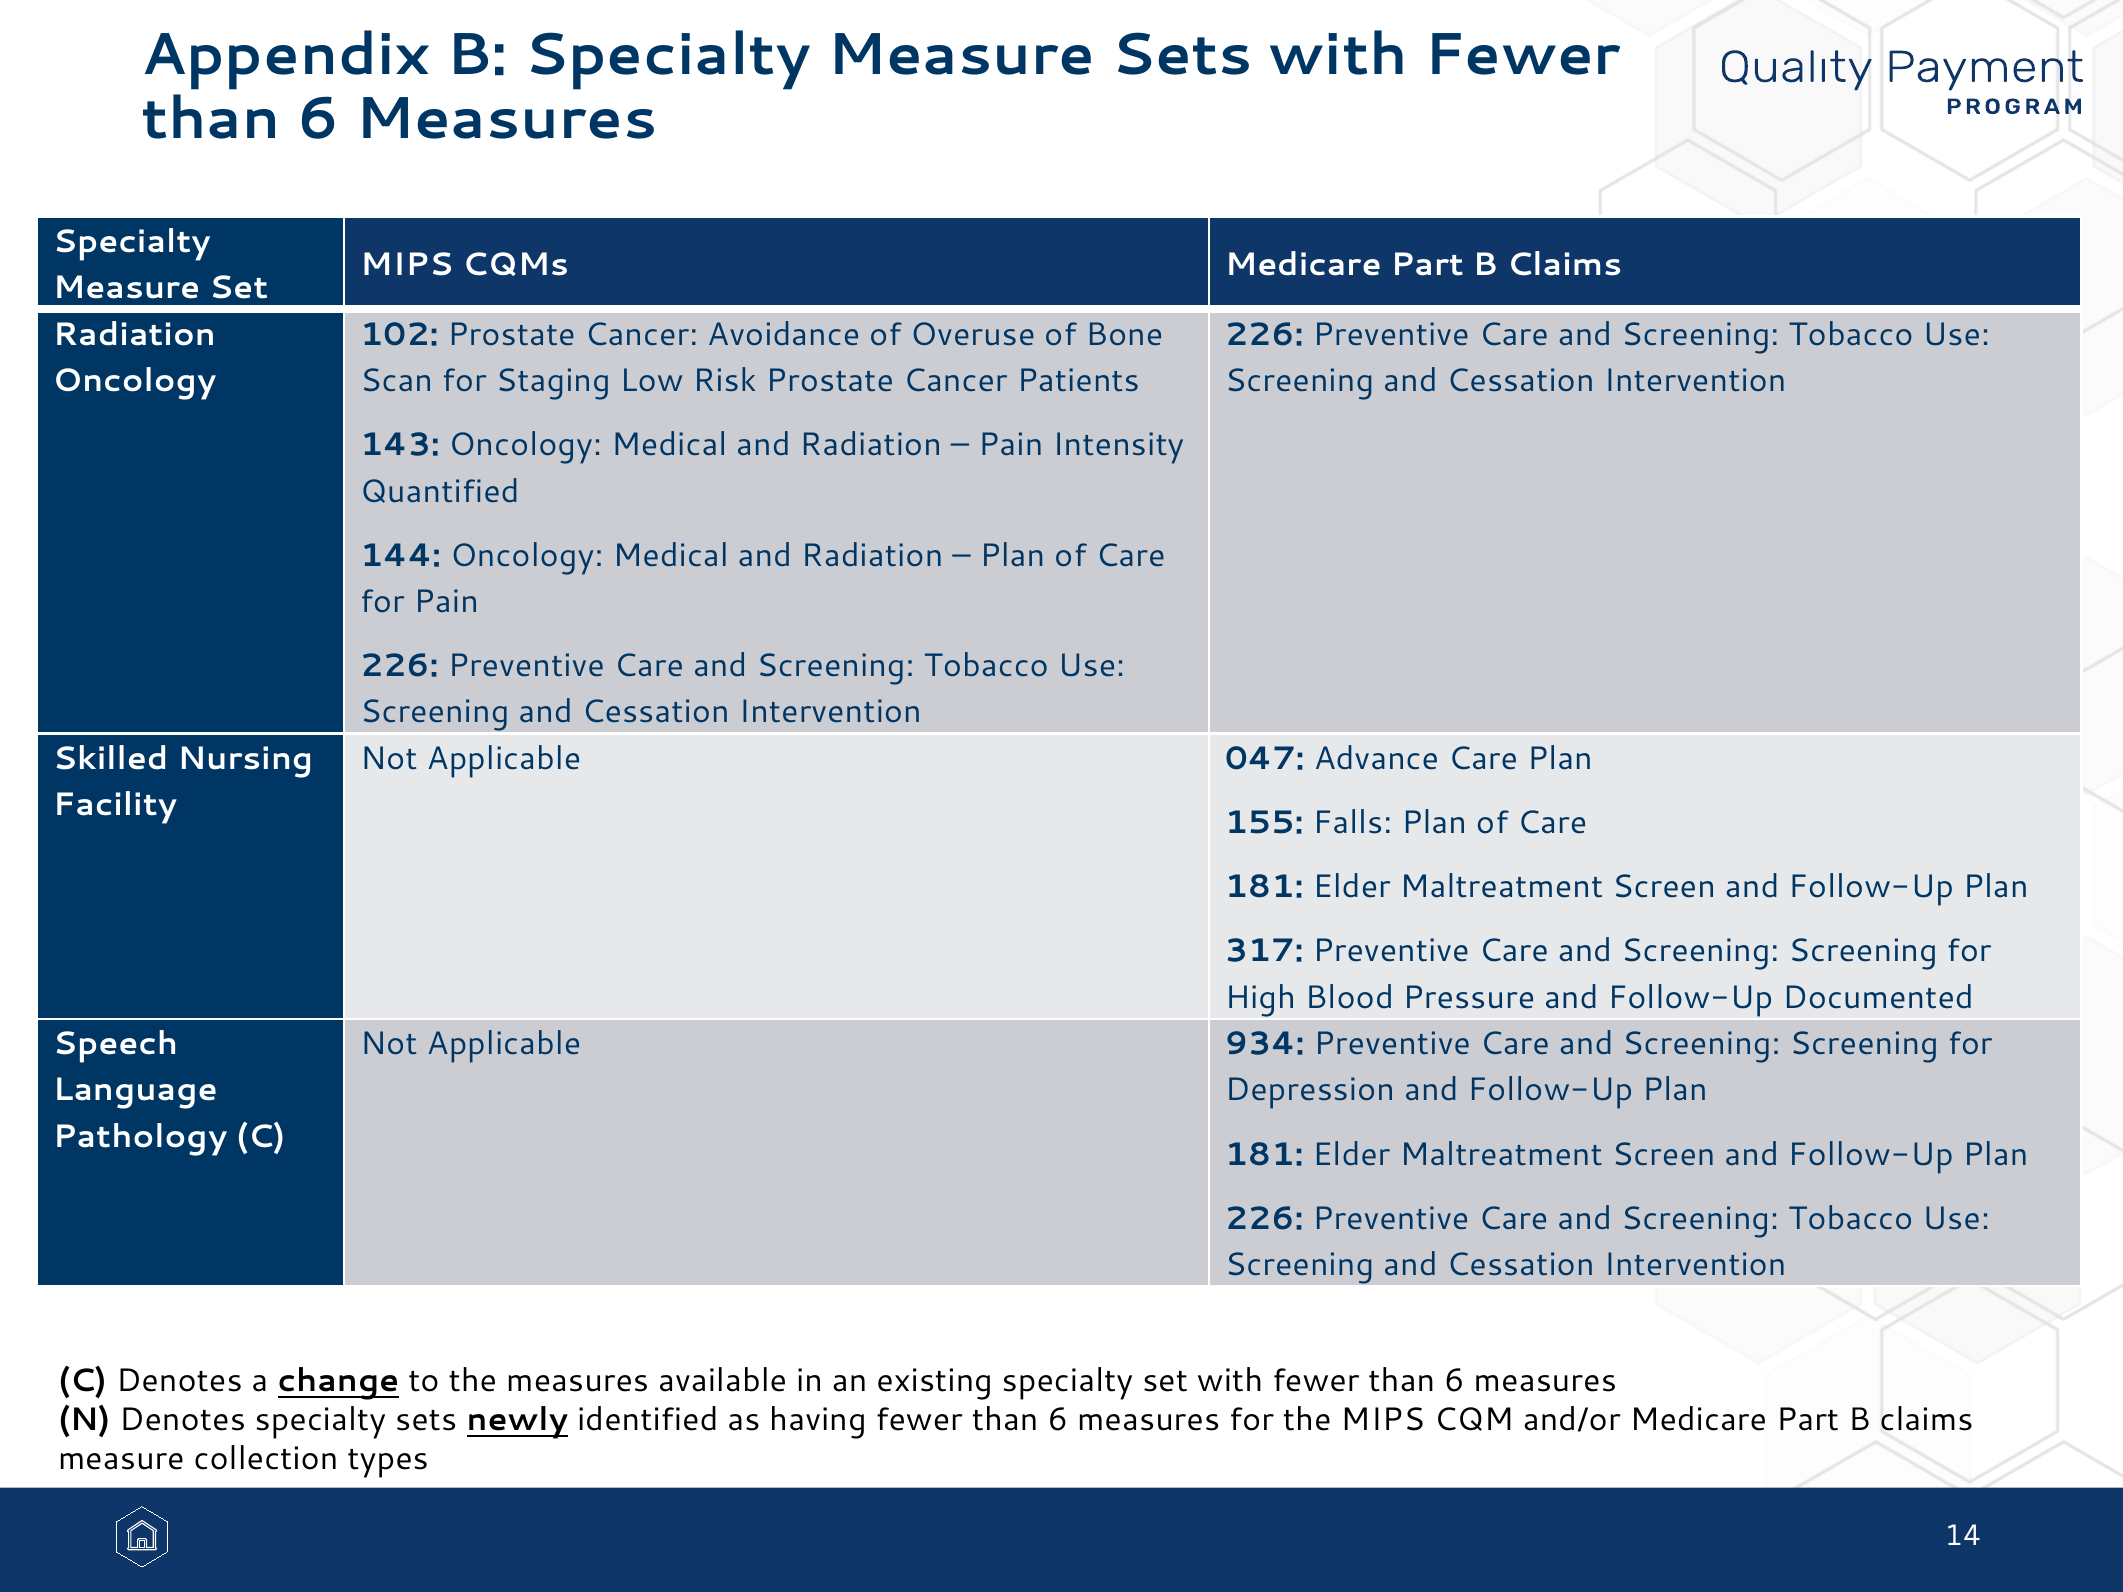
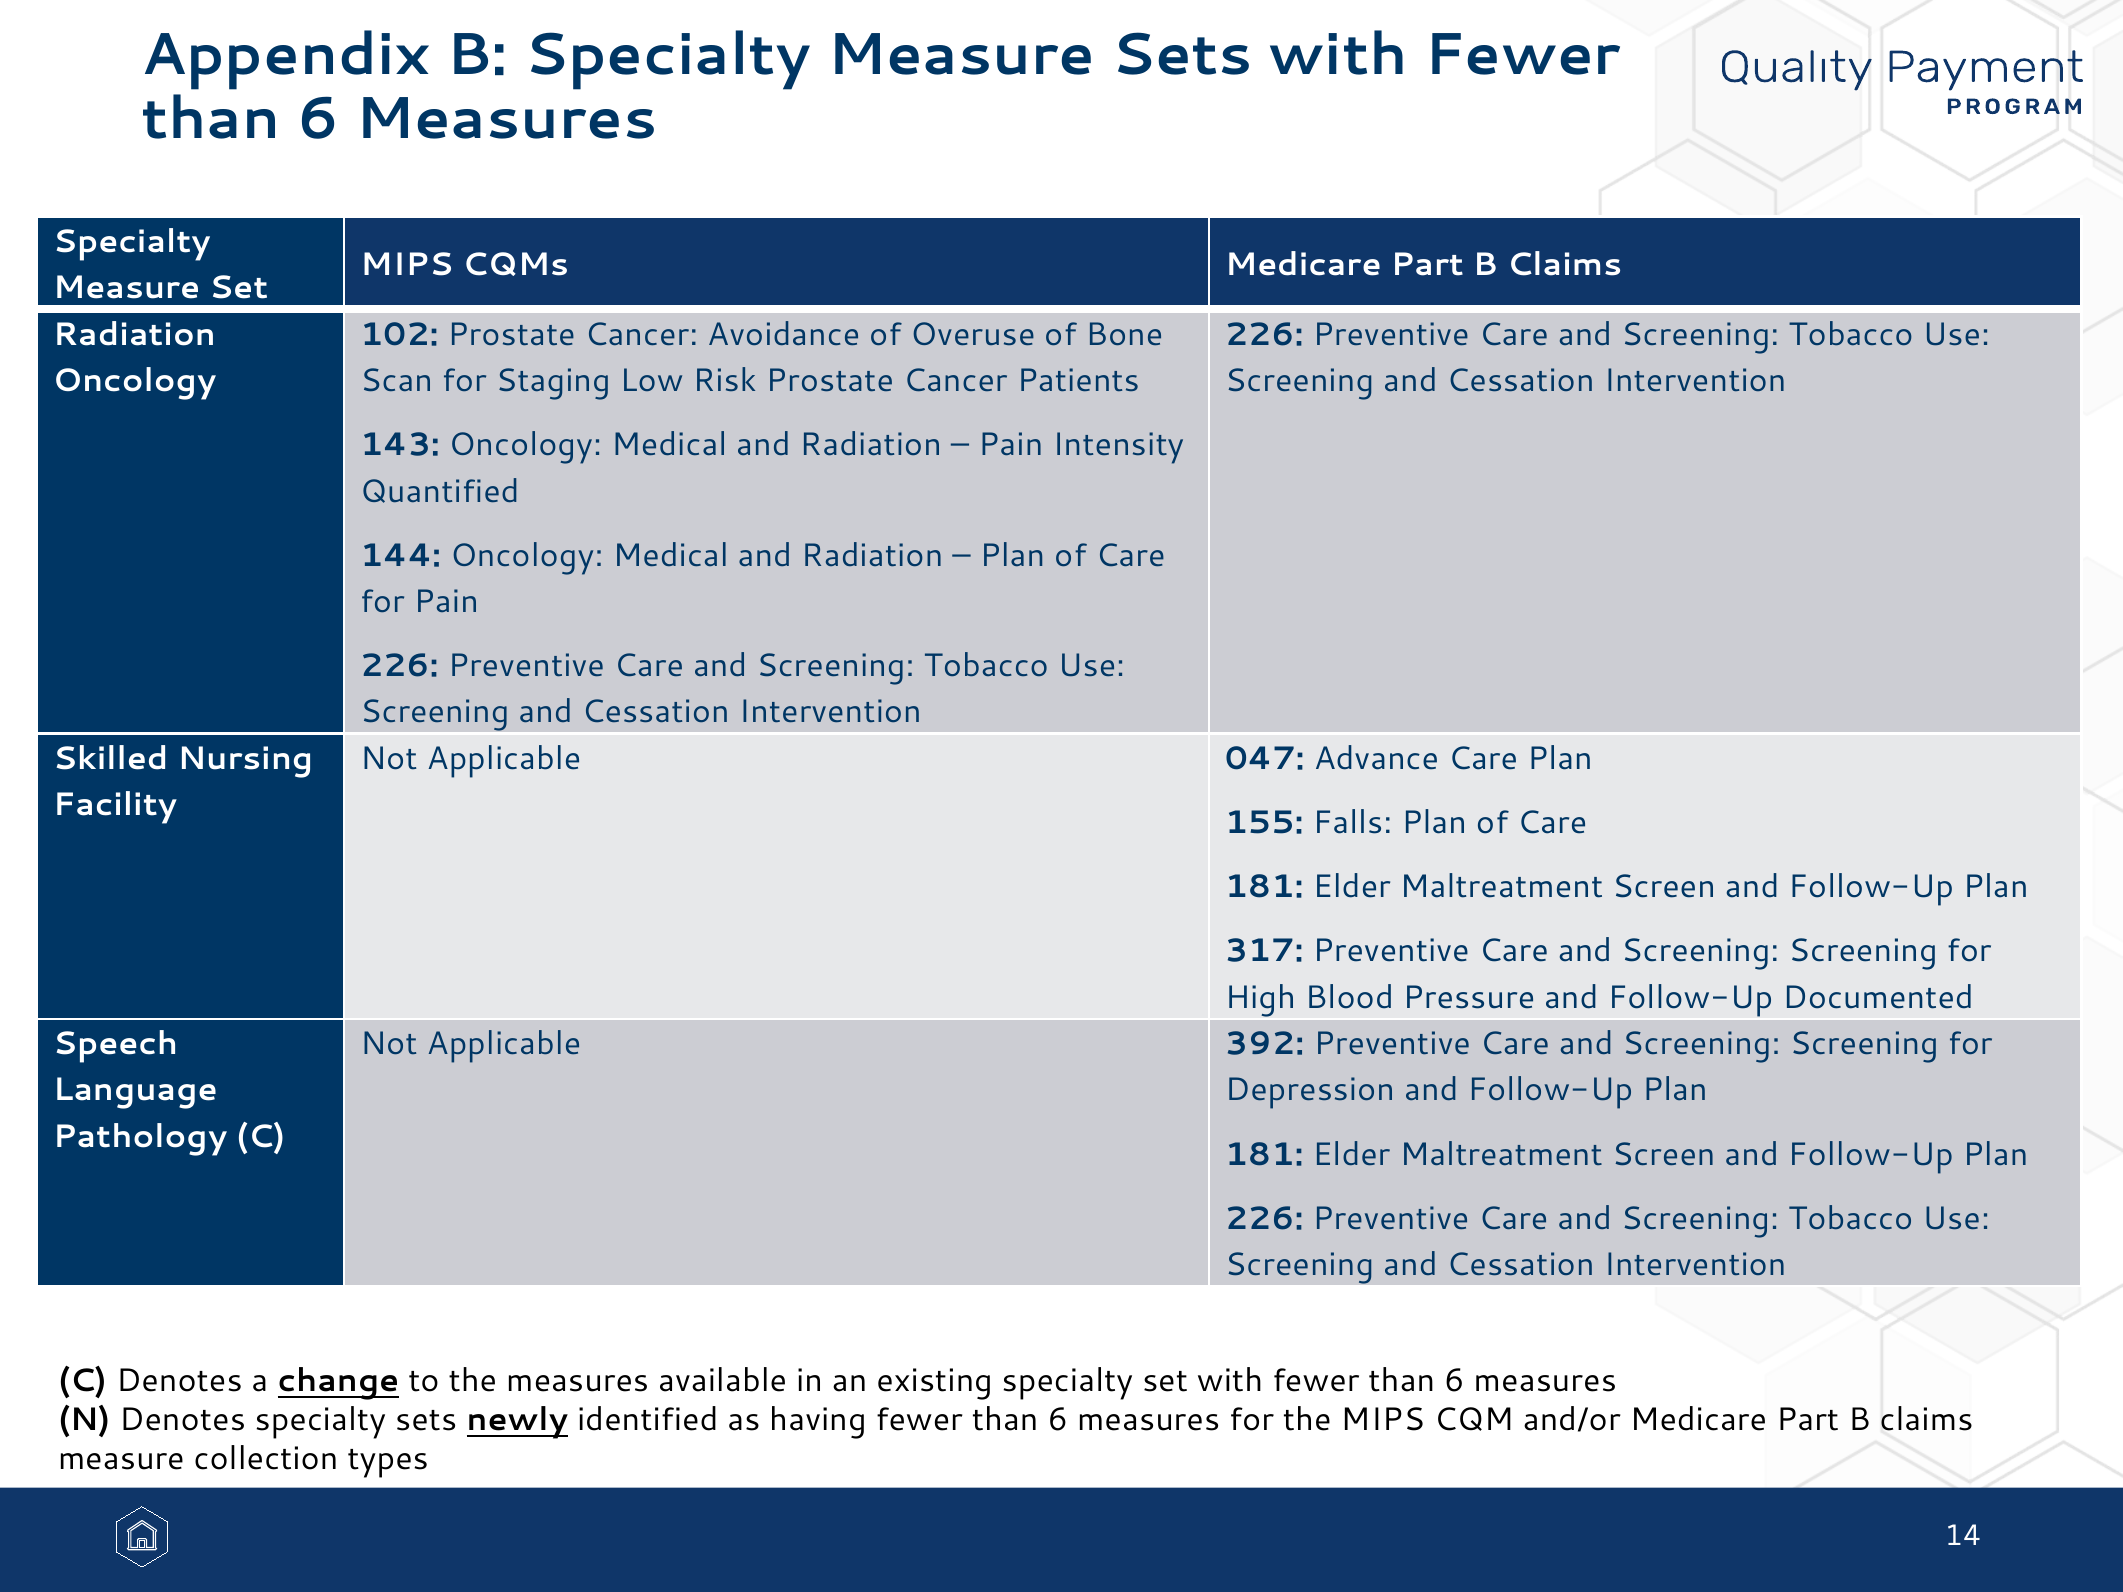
934: 934 -> 392 (1265, 1044)
